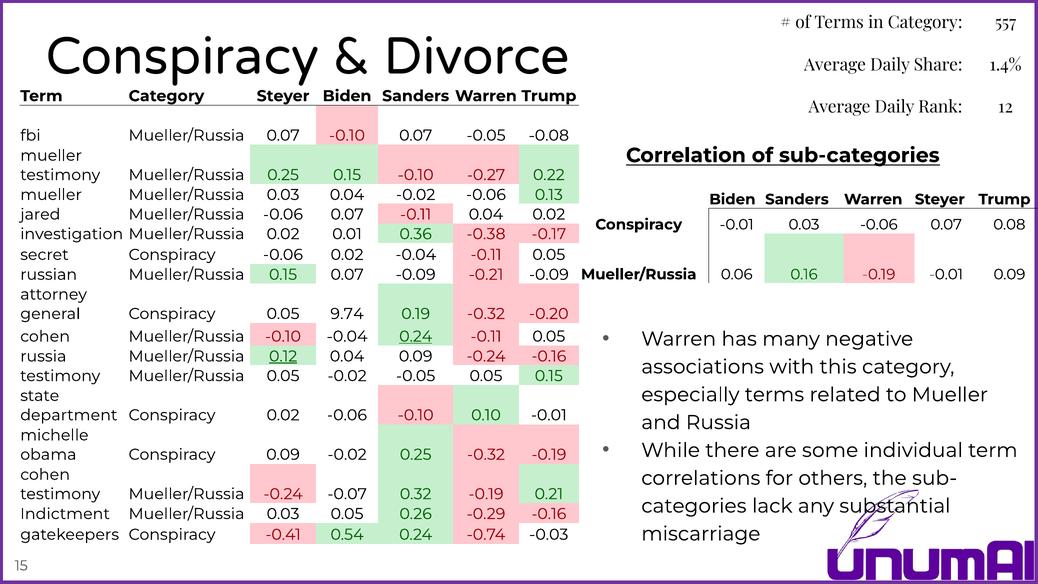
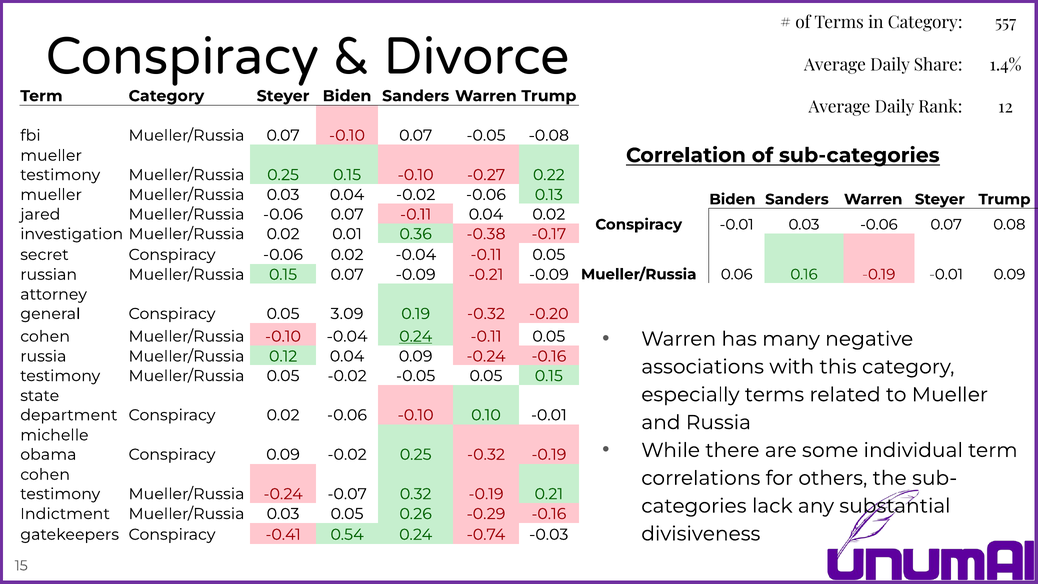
9.74: 9.74 -> 3.09 (347, 314)
0.12 underline: present -> none (283, 356)
miscarriage: miscarriage -> divisiveness (701, 534)
